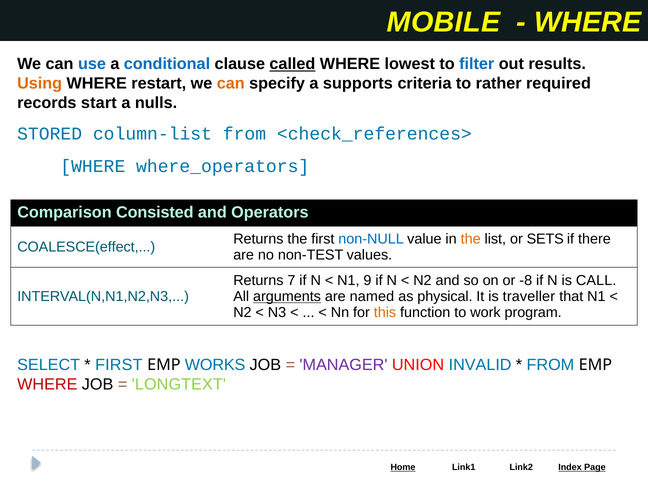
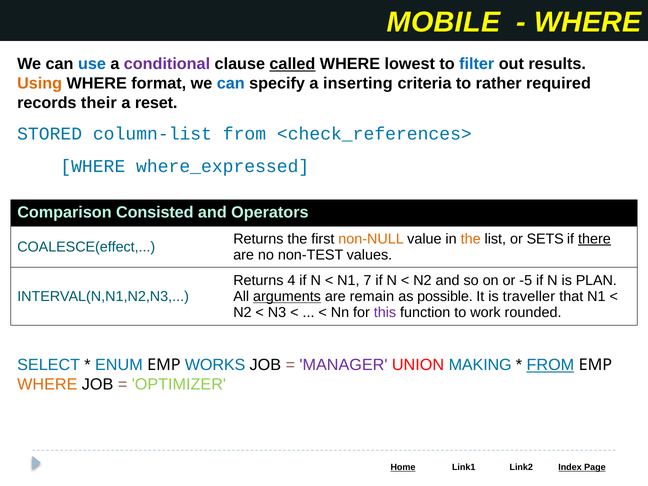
conditional colour: blue -> purple (167, 64)
restart: restart -> format (159, 83)
can colour: orange -> blue (231, 83)
supports: supports -> inserting (358, 83)
start: start -> their (99, 103)
nulls: nulls -> reset (156, 103)
where_operators: where_operators -> where_expressed (223, 166)
non-NULL colour: blue -> orange (371, 239)
there underline: none -> present (594, 239)
7: 7 -> 4 (291, 280)
9: 9 -> 7 (367, 280)
-8: -8 -> -5 (526, 280)
CALL: CALL -> PLAN (596, 280)
named: named -> remain (372, 296)
physical: physical -> possible (445, 296)
this colour: orange -> purple (385, 312)
program: program -> rounded (533, 312)
FIRST: FIRST -> ENUM (119, 365)
INVALID: INVALID -> MAKING (480, 365)
FROM underline: none -> present (550, 365)
WHERE colour: red -> orange (47, 384)
LONGTEXT: LONGTEXT -> OPTIMIZER (179, 384)
